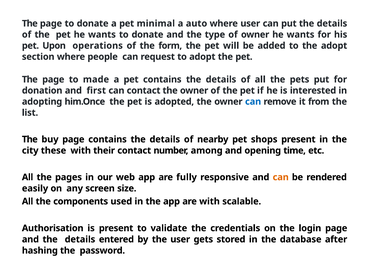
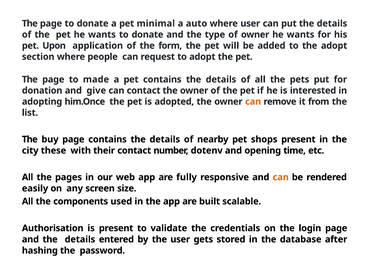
operations: operations -> application (98, 46)
ﬁrst: ﬁrst -> give (96, 90)
can colour: blue -> orange (253, 102)
among: among -> dotenv (207, 150)
are with: with -> built (210, 201)
